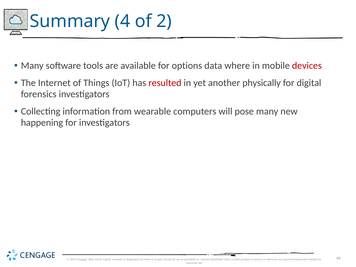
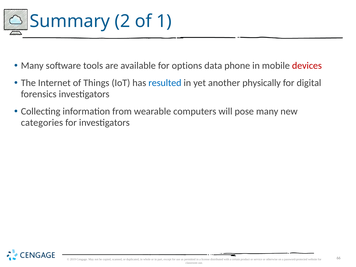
4: 4 -> 2 (122, 21)
2: 2 -> 1 (164, 21)
where: where -> phone (237, 66)
resulted colour: red -> blue (165, 83)
happening: happening -> categories (42, 123)
